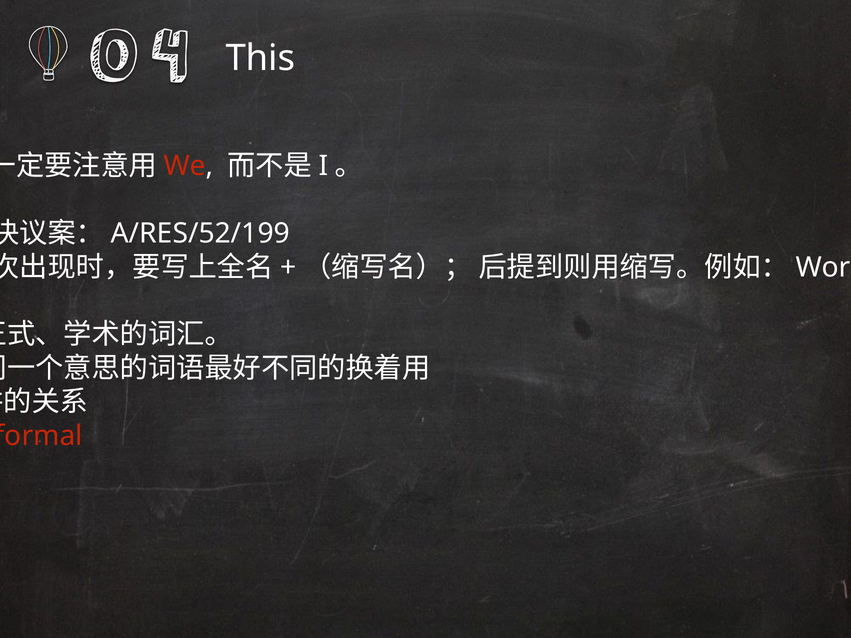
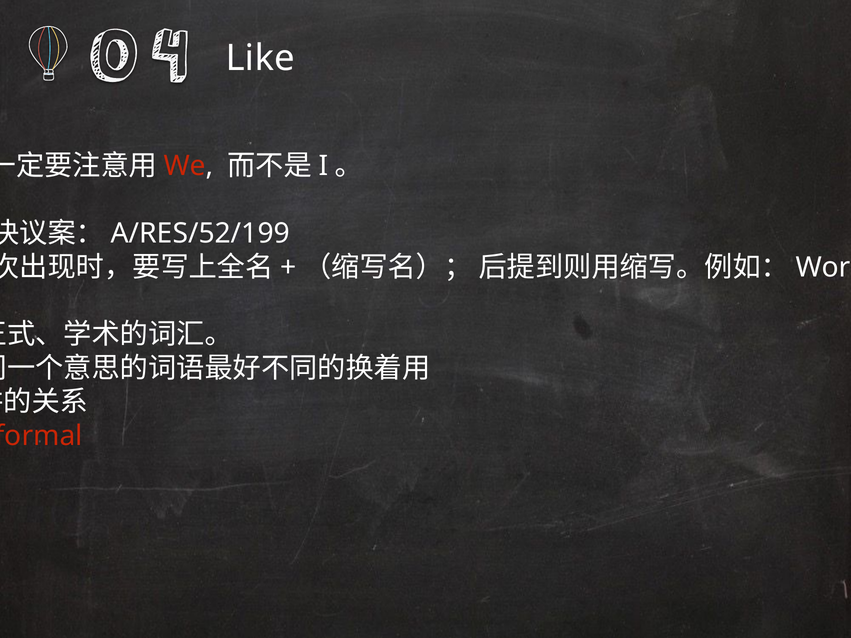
This: This -> Like (260, 58)
